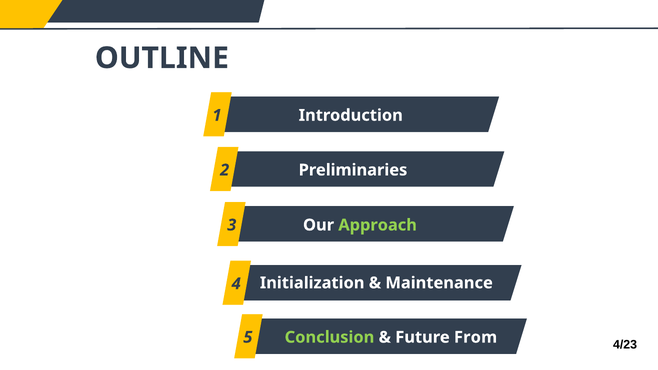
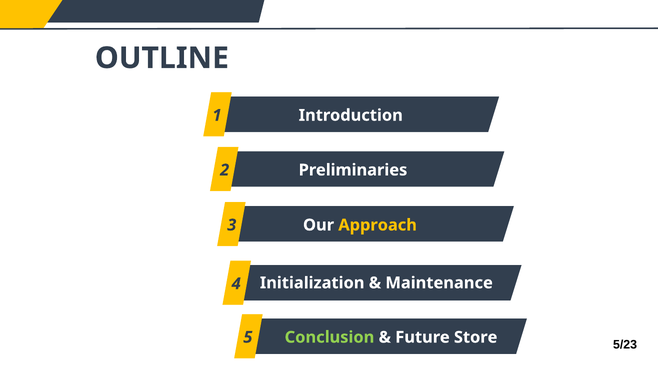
Approach colour: light green -> yellow (378, 225)
From: From -> Store (476, 337)
4/23: 4/23 -> 5/23 (625, 345)
